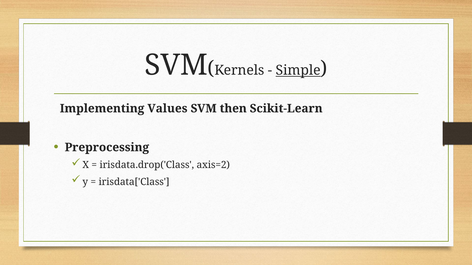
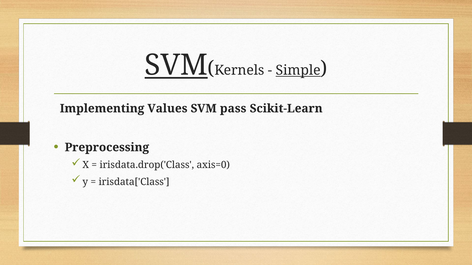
SVM underline: none -> present (176, 65)
then: then -> pass (233, 109)
axis=2: axis=2 -> axis=0 (213, 165)
